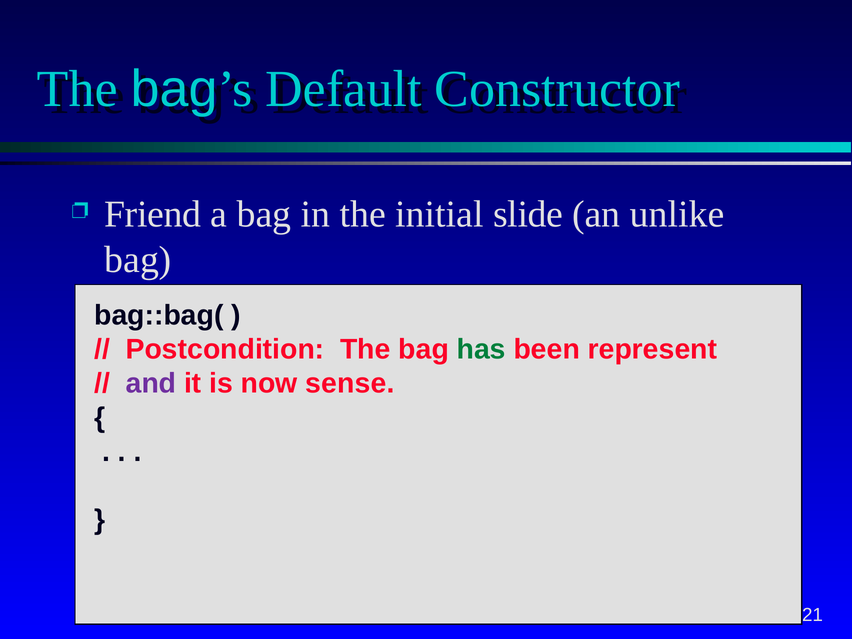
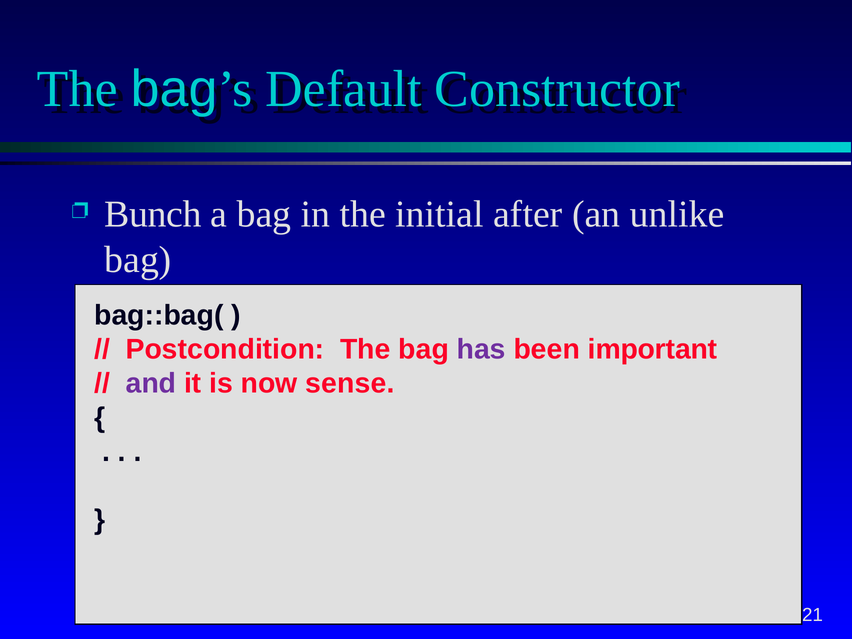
Friend: Friend -> Bunch (153, 214)
slide: slide -> after (528, 214)
has colour: green -> purple (481, 350)
represent: represent -> important (653, 350)
